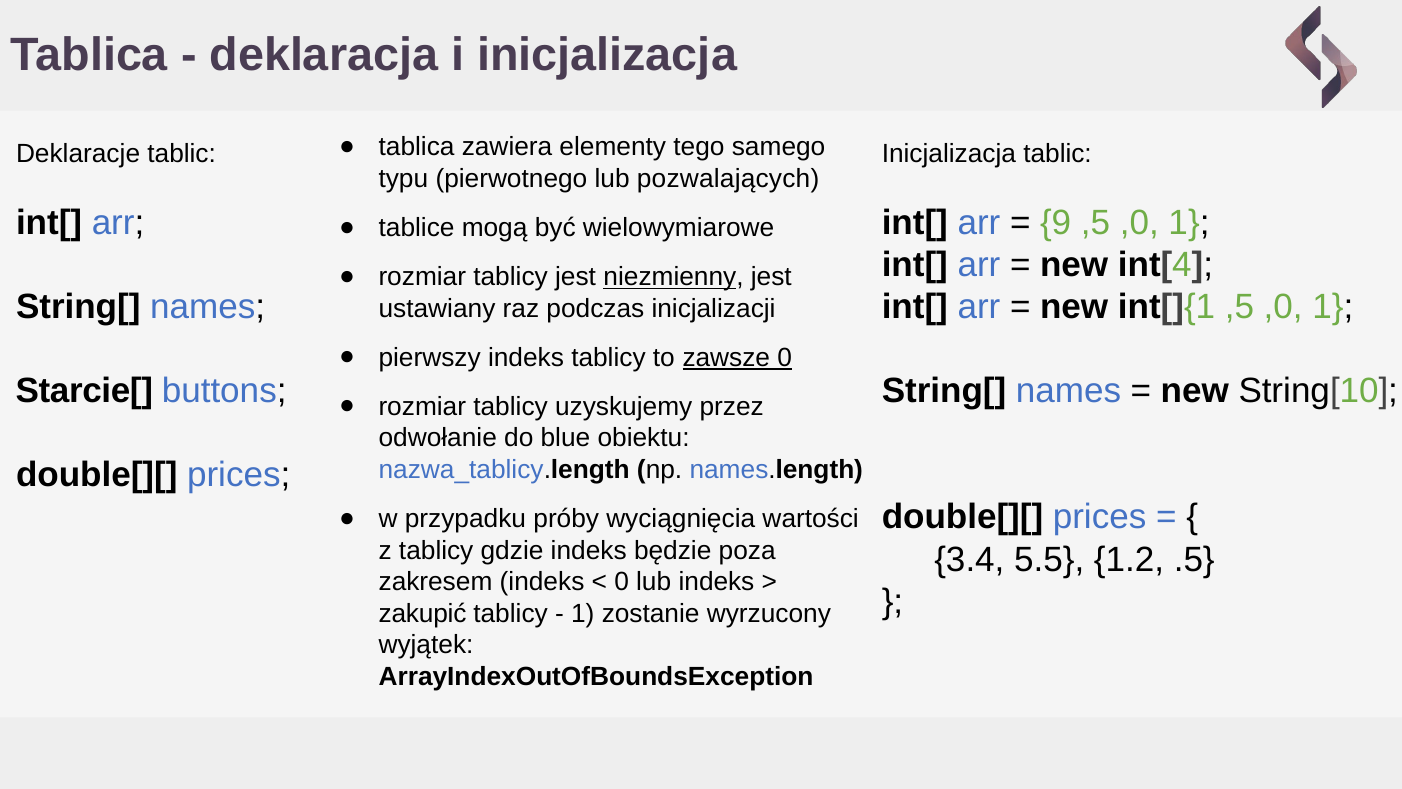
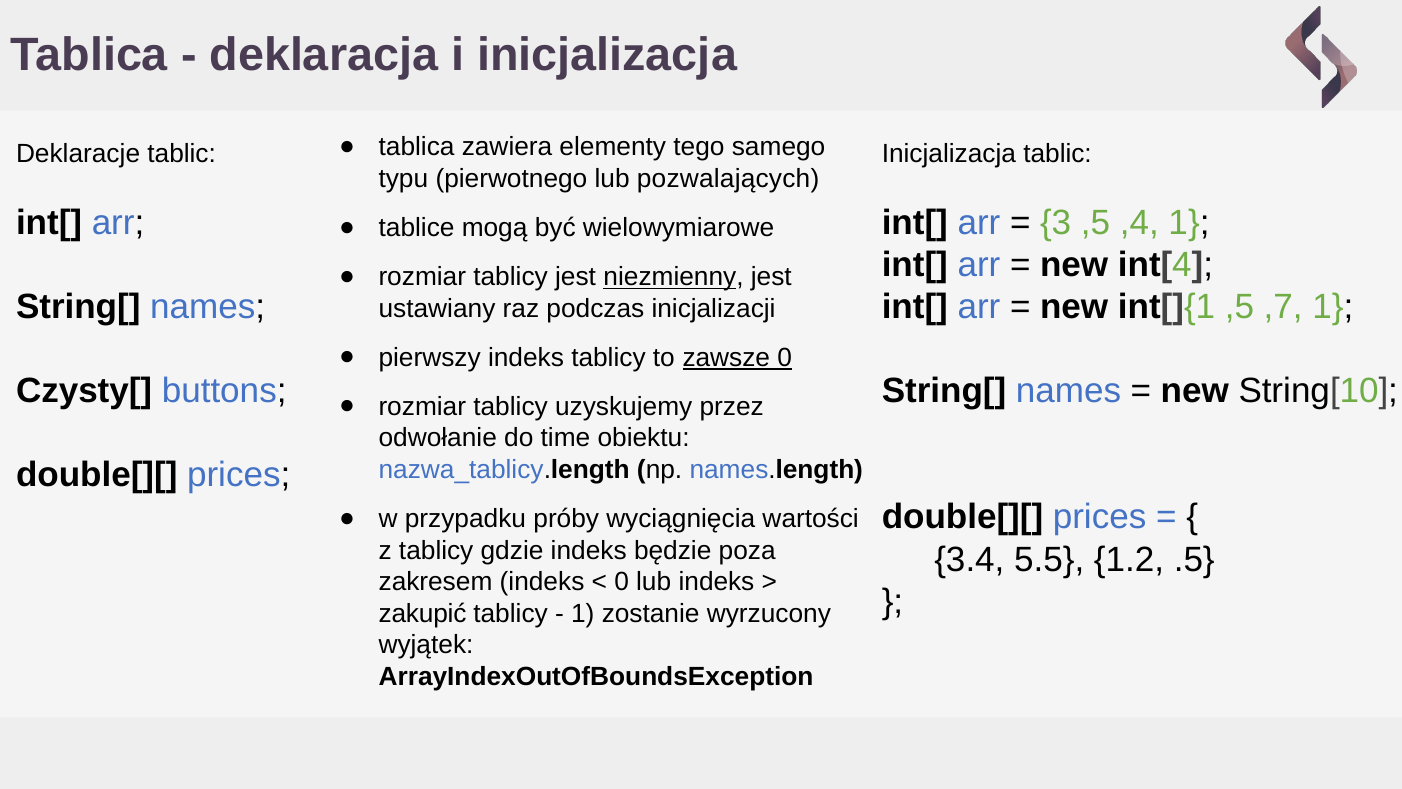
9: 9 -> 3 (1056, 223)
,0: ,0 -> ,4 (1139, 223)
int[]{1 ,5 ,0: ,0 -> ,7 (1283, 307)
Starcie[: Starcie[ -> Czysty[ (84, 391)
blue: blue -> time (565, 438)
